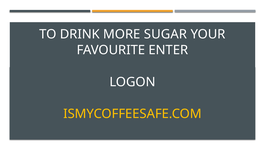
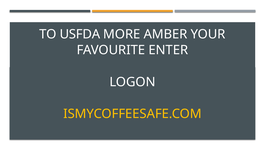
DRINK: DRINK -> USFDA (80, 34)
SUGAR: SUGAR -> AMBER (166, 34)
